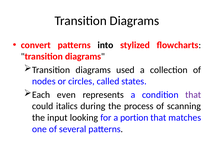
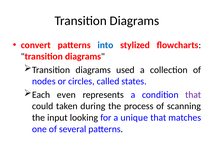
into colour: black -> blue (105, 45)
italics: italics -> taken (67, 106)
portion: portion -> unique (134, 117)
